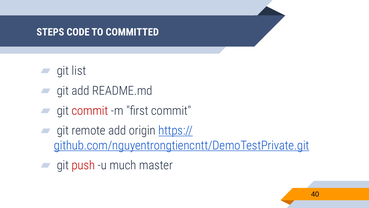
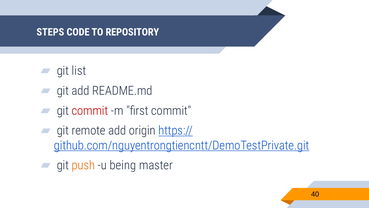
COMMITTED: COMMITTED -> REPOSITORY (132, 32)
push colour: red -> orange (83, 165)
much: much -> being (123, 165)
